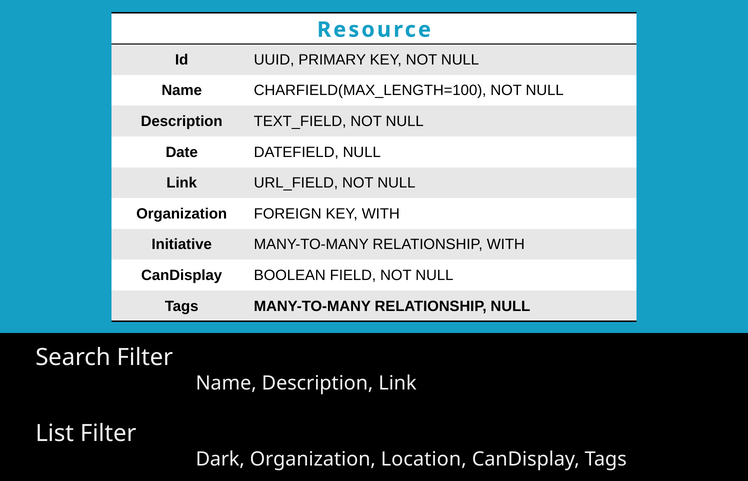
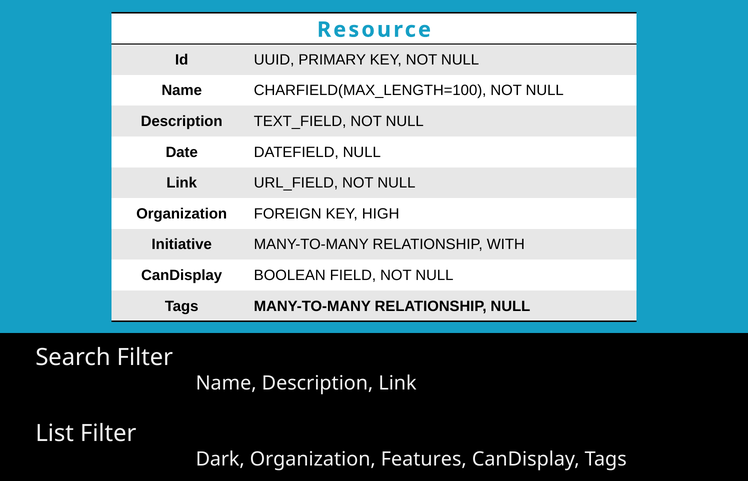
KEY WITH: WITH -> HIGH (381, 214)
Location: Location -> Features (424, 459)
